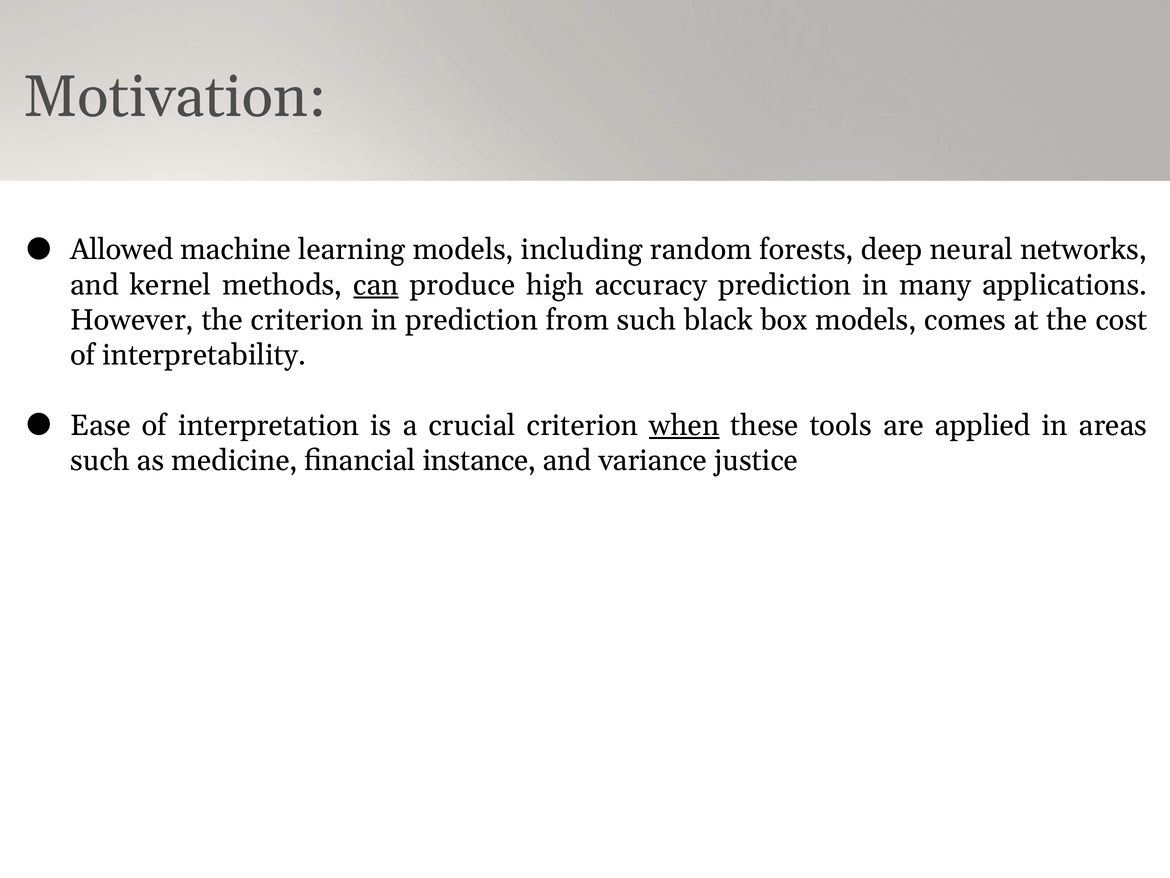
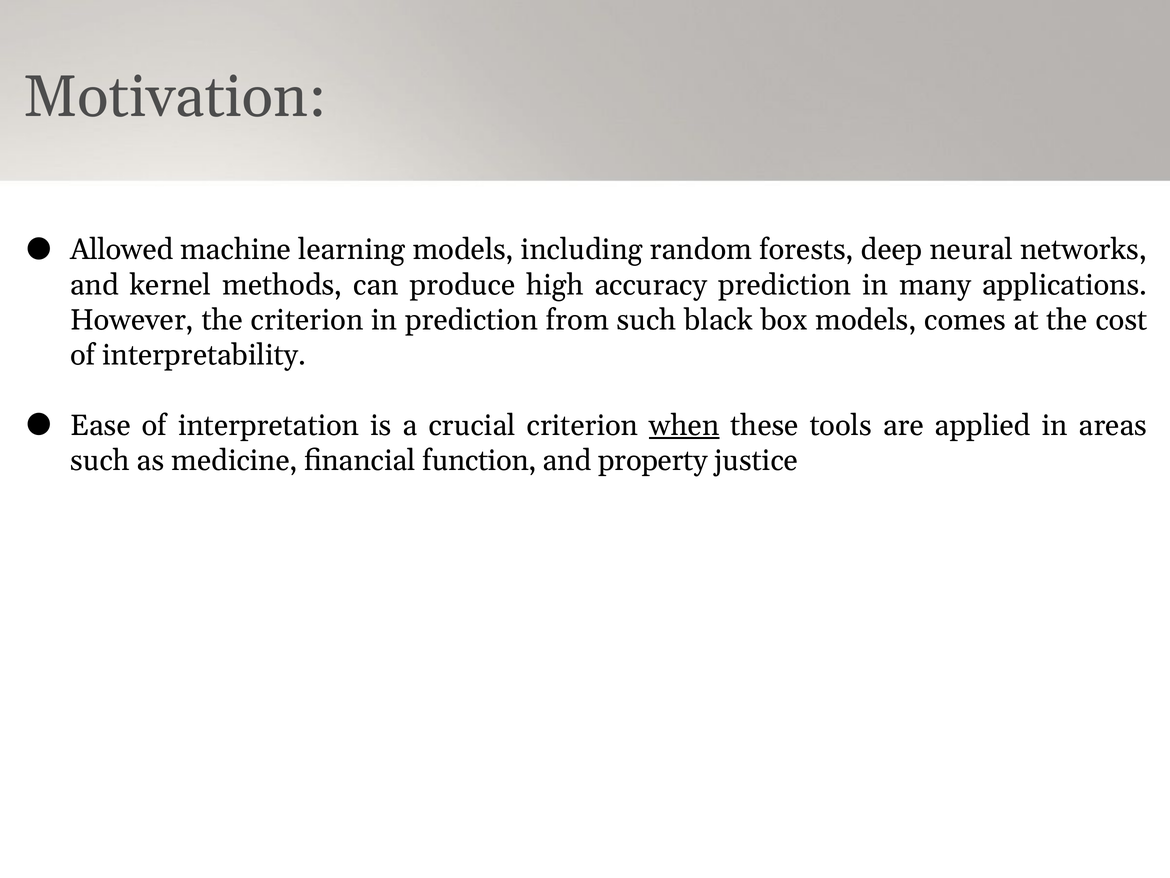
can underline: present -> none (376, 285)
instance: instance -> function (479, 460)
variance: variance -> property (653, 460)
